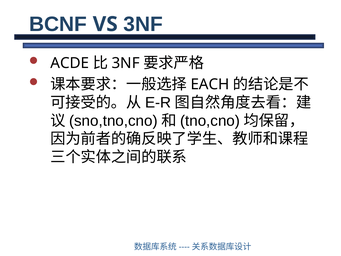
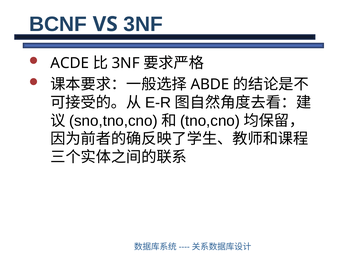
EACH: EACH -> ABDE (210, 84)
